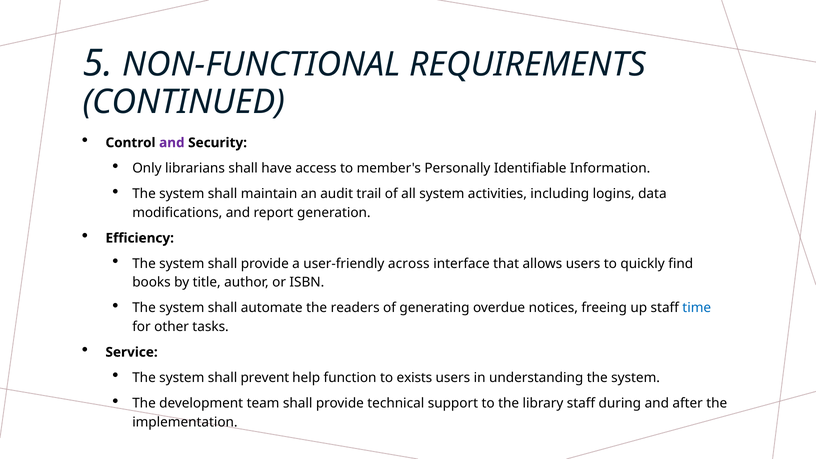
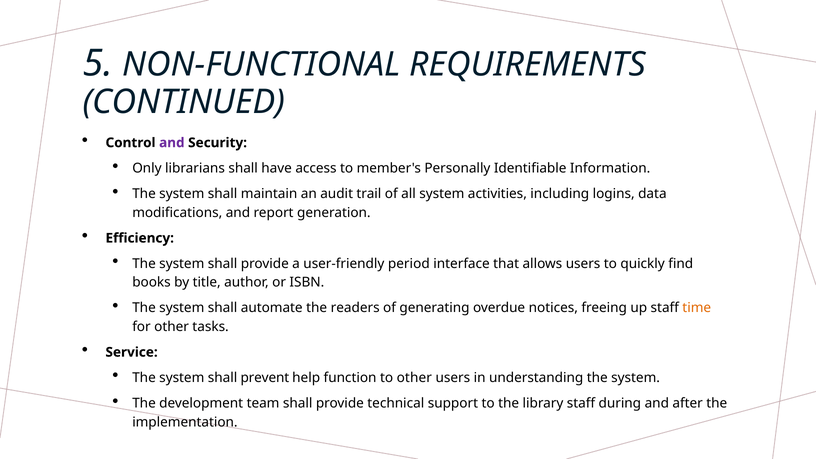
across: across -> period (409, 264)
time colour: blue -> orange (697, 308)
to exists: exists -> other (414, 378)
